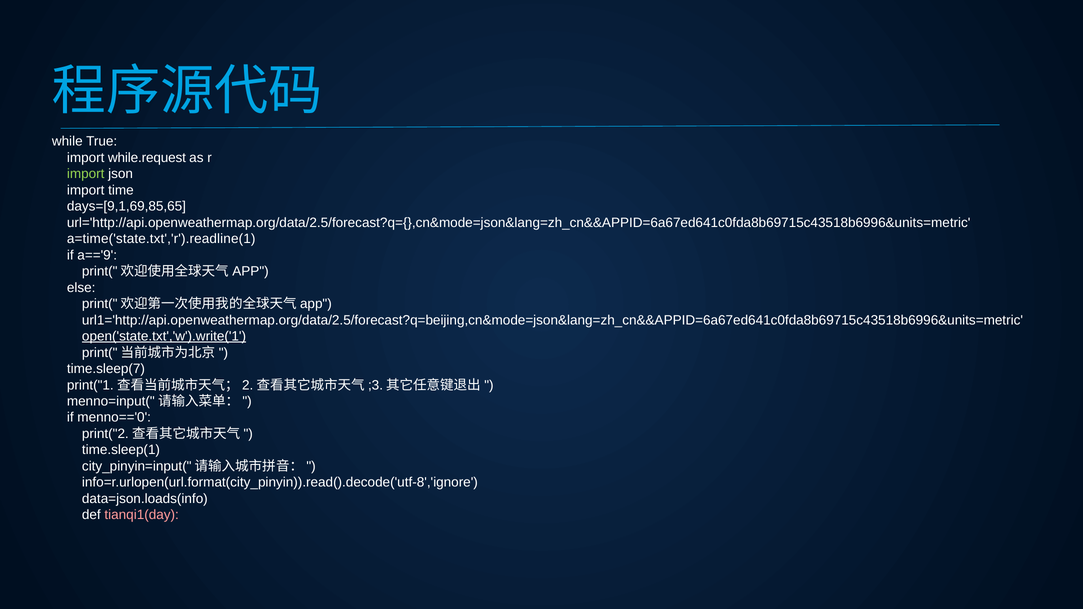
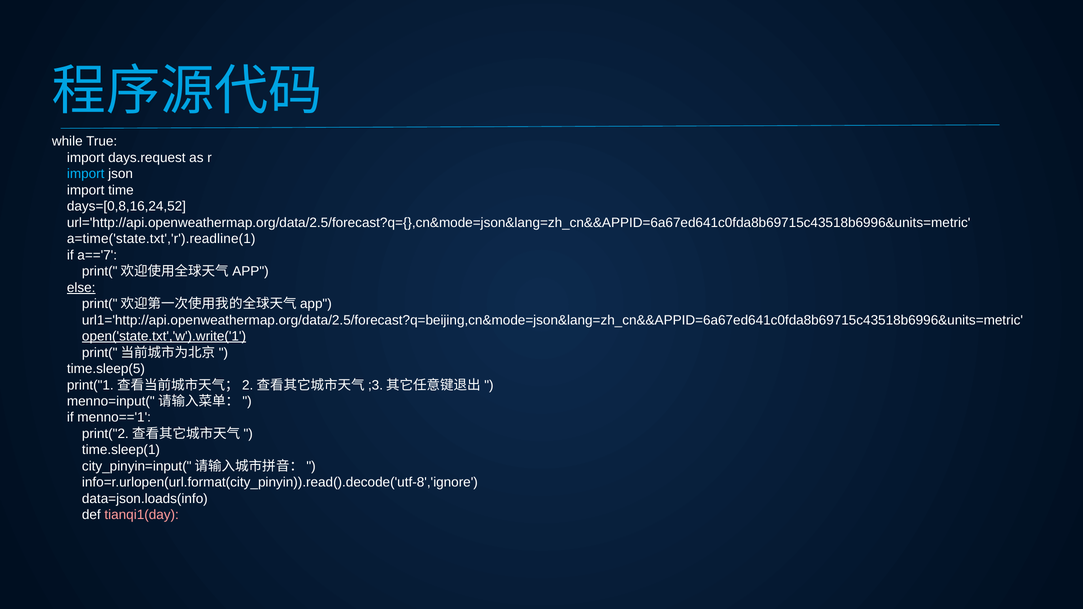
while.request: while.request -> days.request (147, 158)
import colour: light green -> light blue (86, 174)
days=[9,1,69,85,65: days=[9,1,69,85,65 -> days=[0,8,16,24,52 (126, 206)
a=='9: a=='9 -> a=='7 (97, 255)
else underline: none -> present (81, 288)
time.sleep(7: time.sleep(7 -> time.sleep(5 (106, 369)
menno=='0: menno=='0 -> menno=='1 (114, 418)
